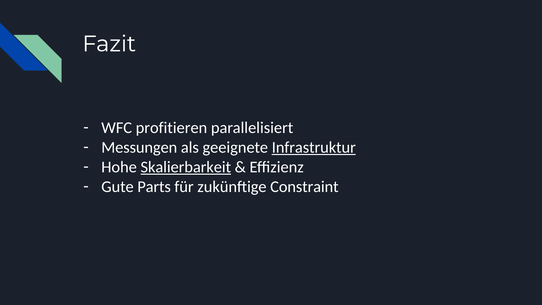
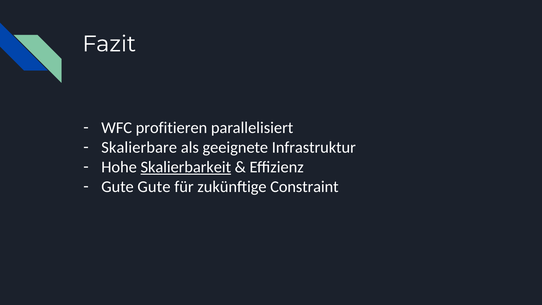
Messungen: Messungen -> Skalierbare (139, 147)
Infrastruktur underline: present -> none (314, 147)
Gute Parts: Parts -> Gute (154, 187)
